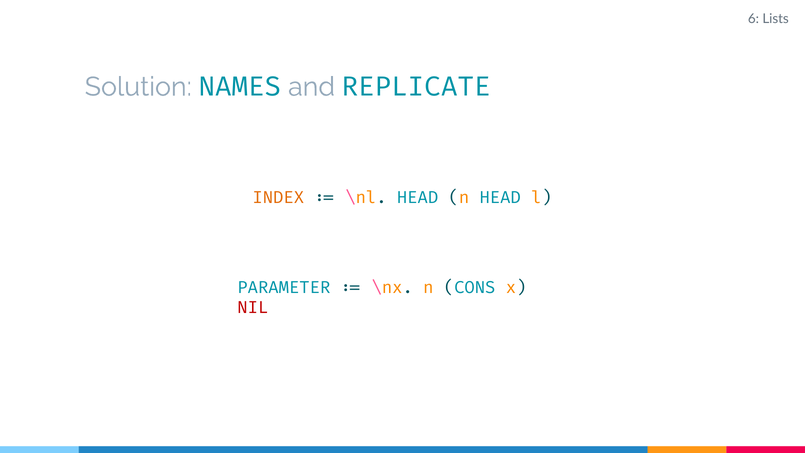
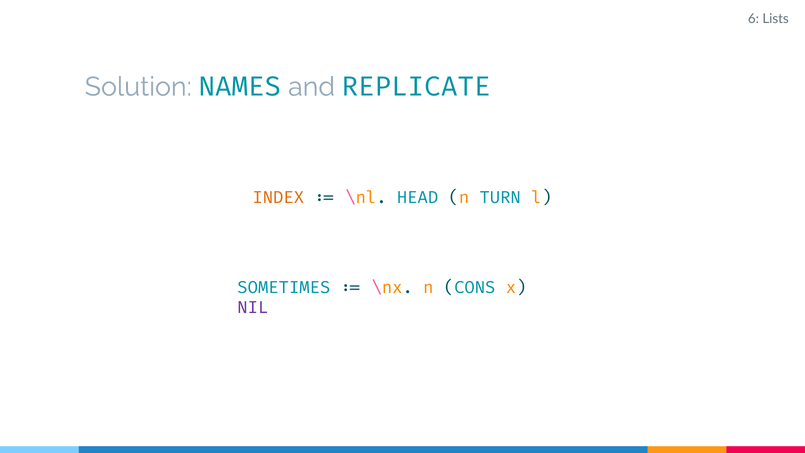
n HEAD: HEAD -> TURN (500, 198)
PARAMETER: PARAMETER -> SOMETIMES (284, 288)
NIL colour: red -> purple (253, 308)
